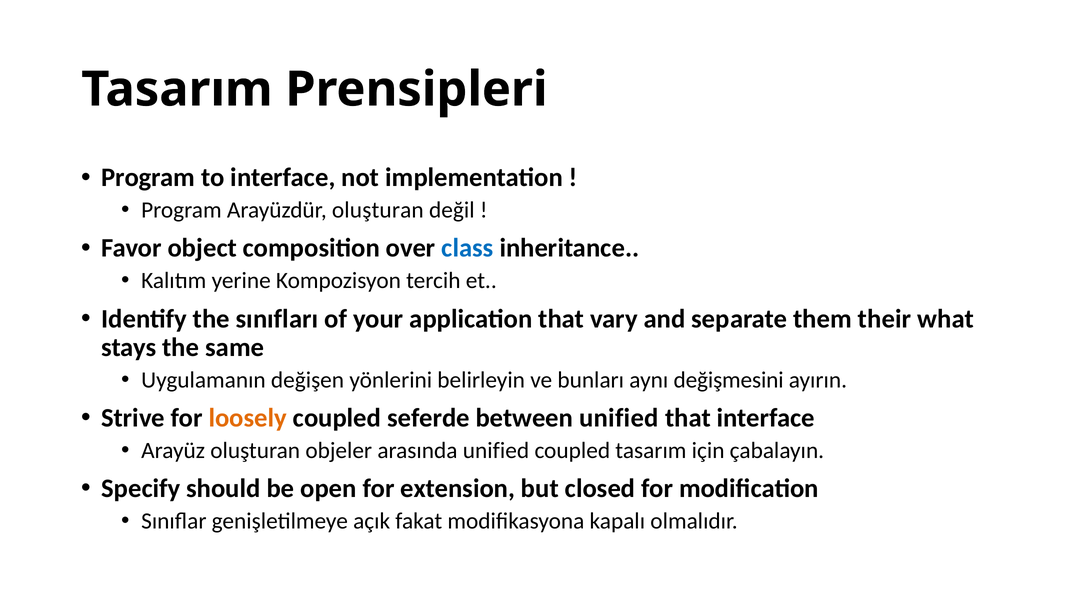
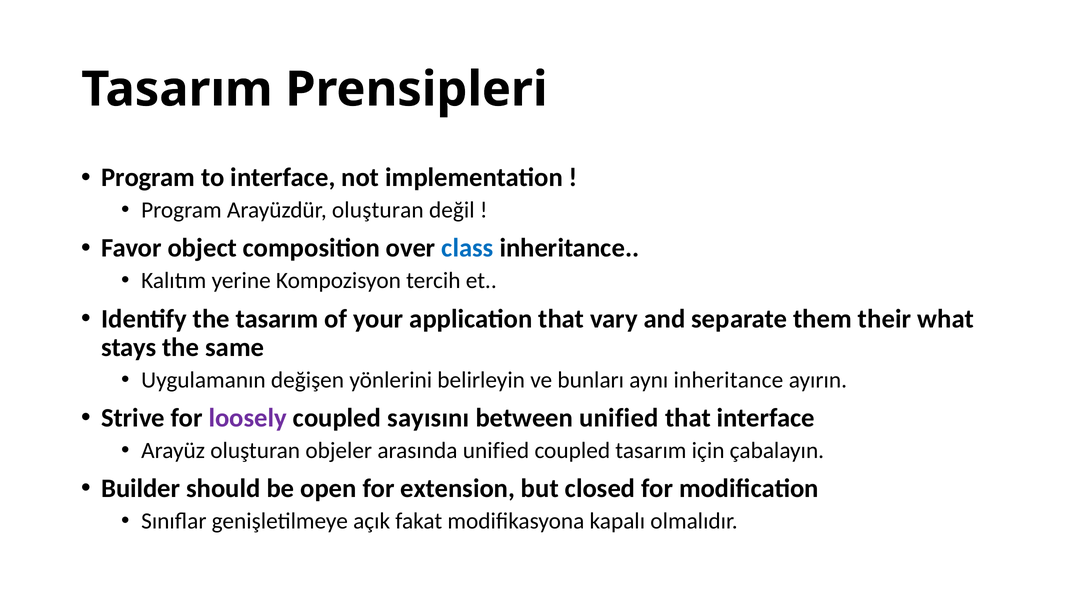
the sınıfları: sınıfları -> tasarım (277, 319)
aynı değişmesini: değişmesini -> inheritance (728, 380)
loosely colour: orange -> purple (248, 418)
seferde: seferde -> sayısını (428, 418)
Specify: Specify -> Builder (141, 489)
